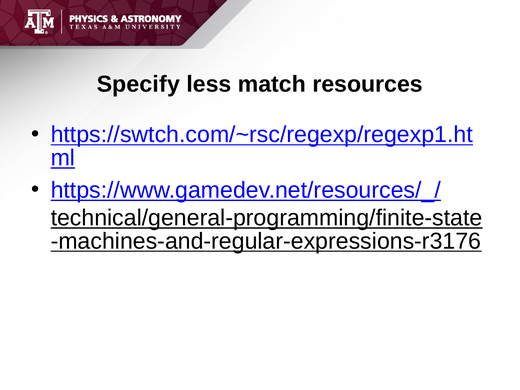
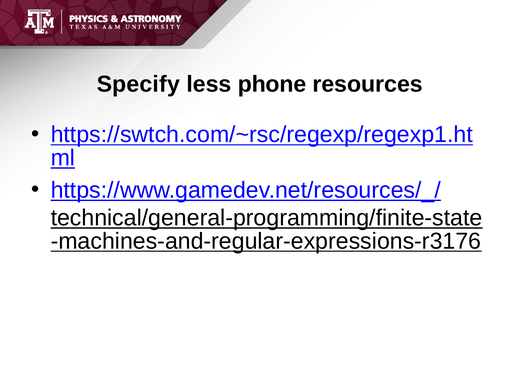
match: match -> phone (272, 84)
